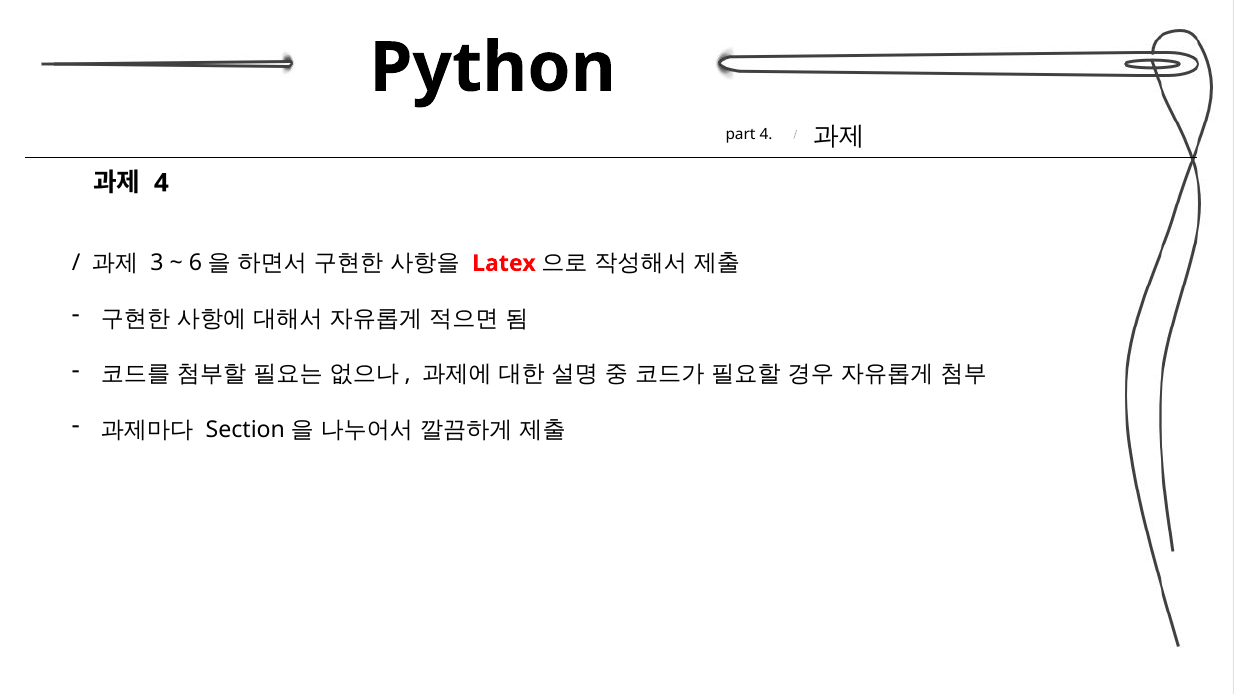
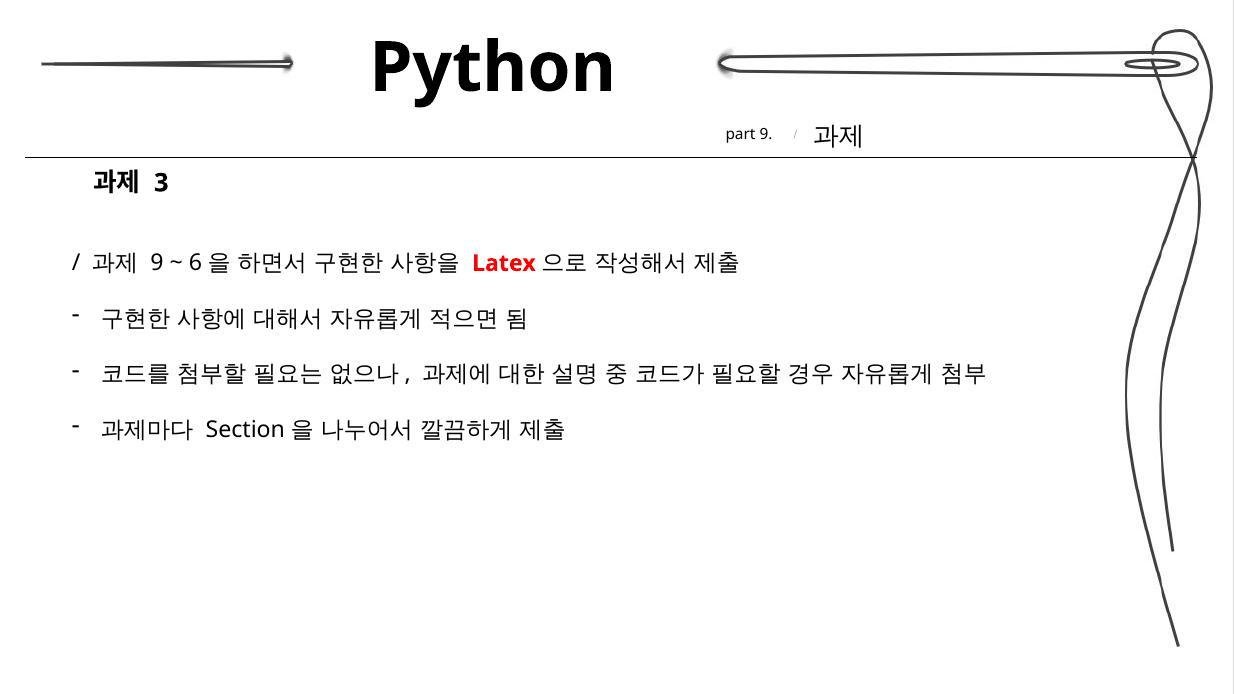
part 4: 4 -> 9 (766, 135)
4: 4 -> 3 (161, 183)
3: 3 -> 9 (157, 263)
